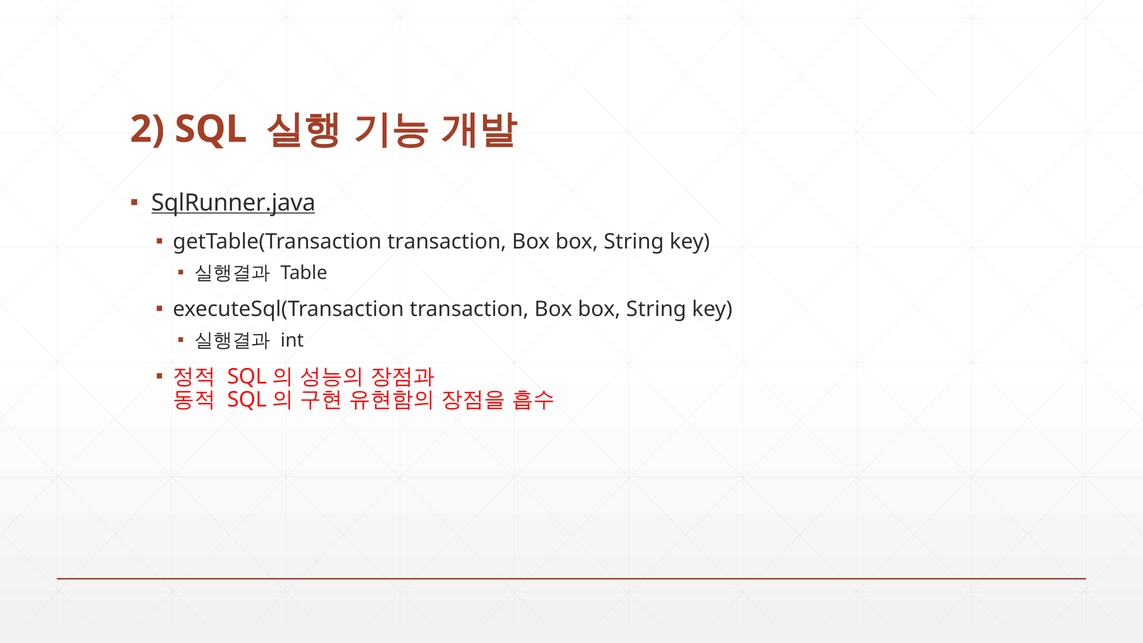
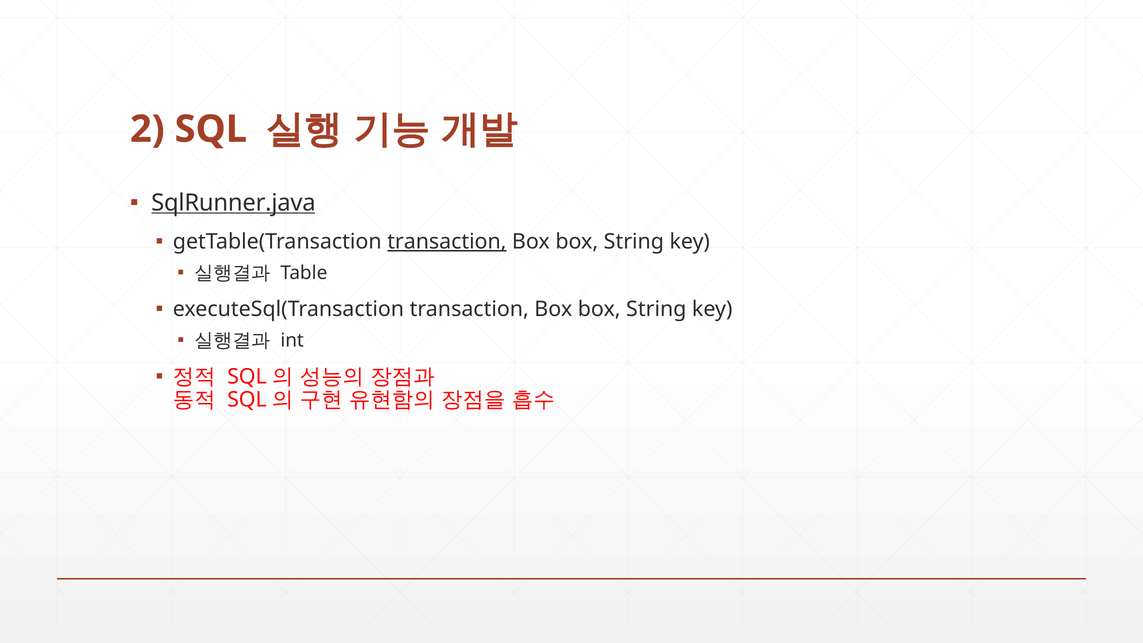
transaction underline: none -> present (447, 241)
